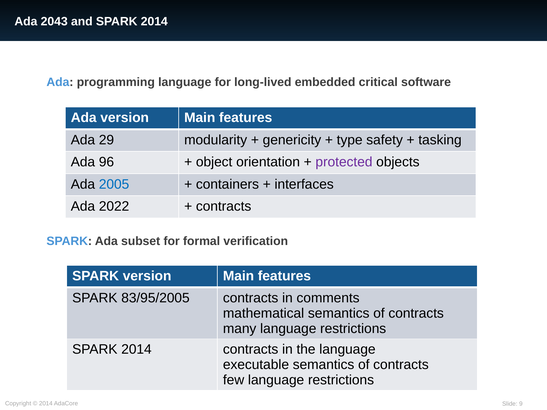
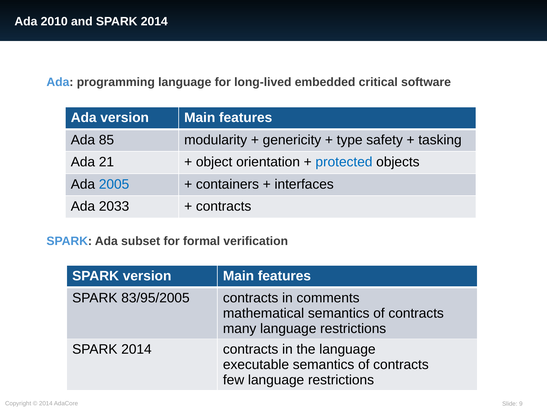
2043: 2043 -> 2010 (54, 21)
29: 29 -> 85 (106, 140)
96: 96 -> 21 (106, 162)
protected colour: purple -> blue (344, 162)
2022: 2022 -> 2033 (114, 206)
